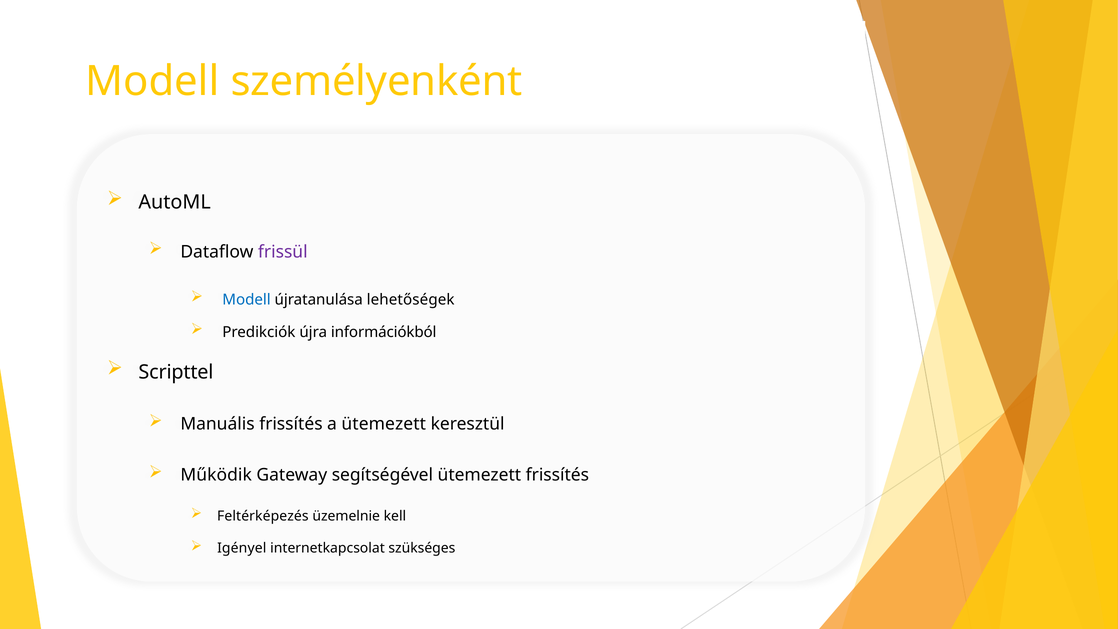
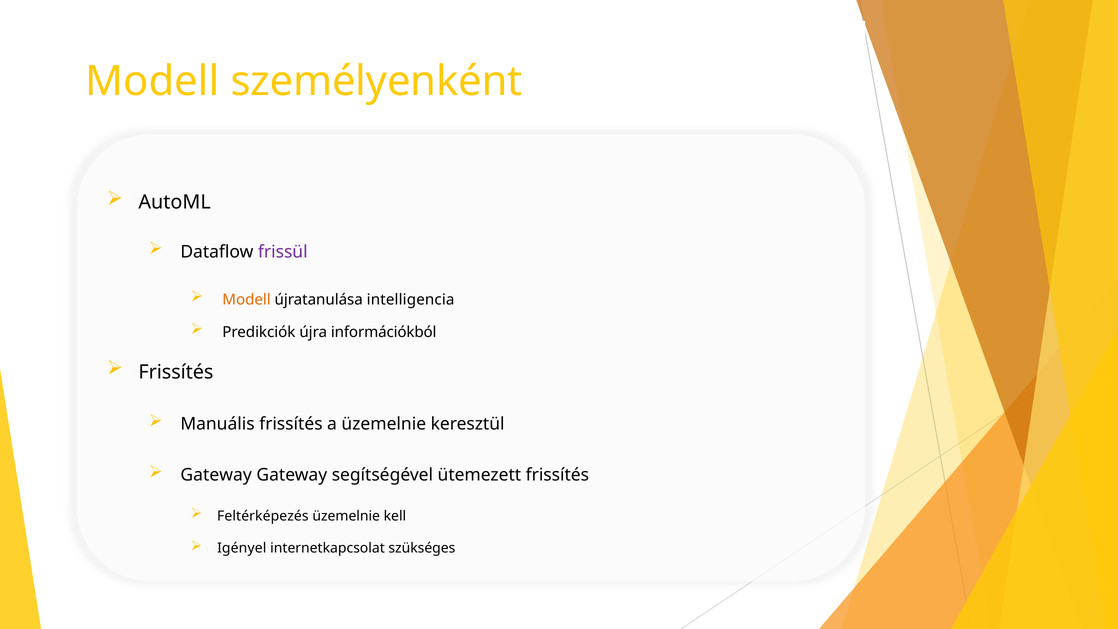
Modell colour: blue -> orange (247, 300)
lehetőségek: lehetőségek -> intelligencia (411, 300)
Scripttel: Scripttel -> Frissítés (176, 372)
a ütemezett: ütemezett -> üzemelnie (384, 424)
Működik: Működik -> Gateway (216, 475)
